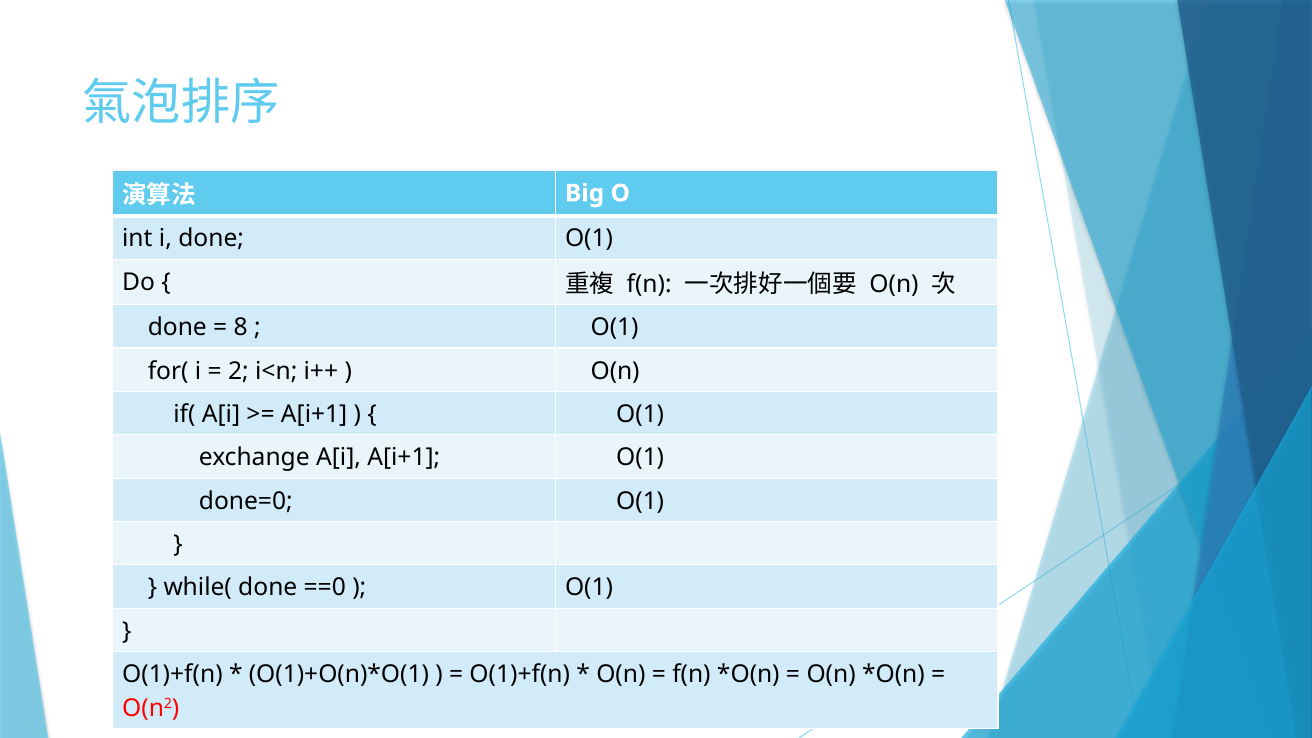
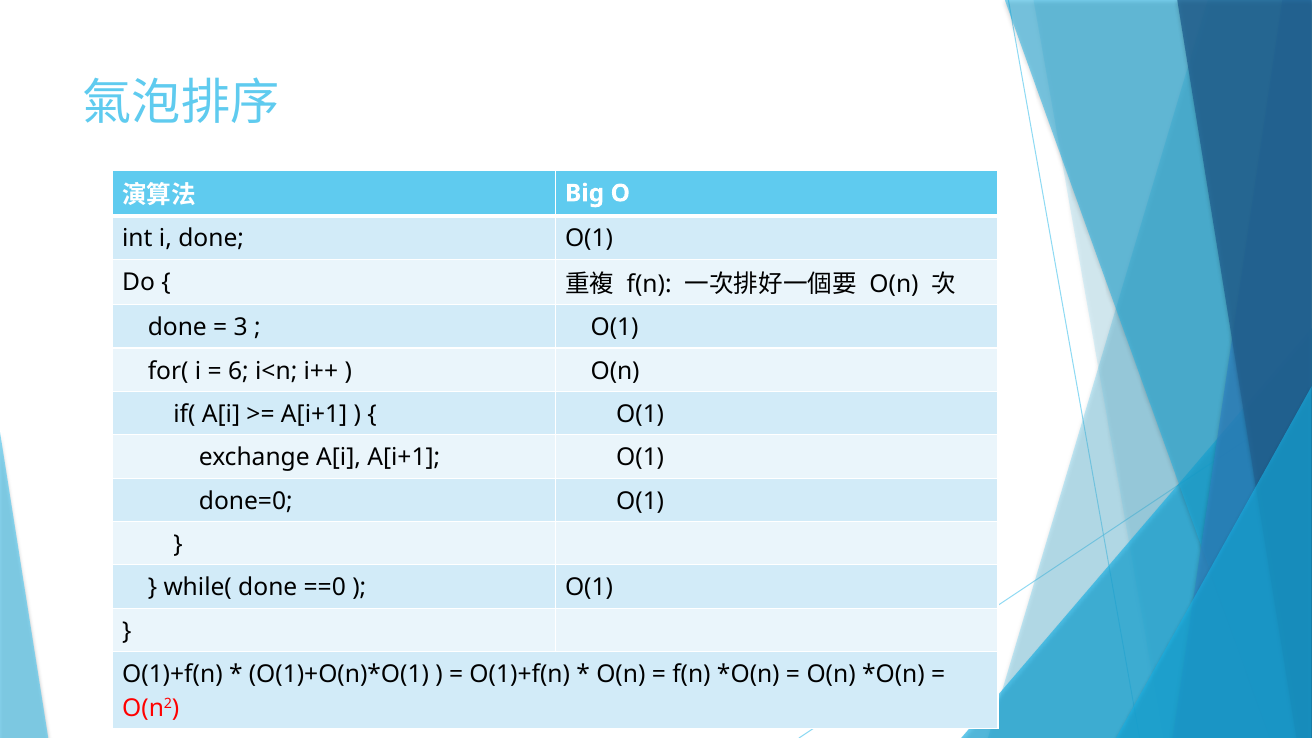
8: 8 -> 3 (241, 328)
2: 2 -> 6 (238, 371)
